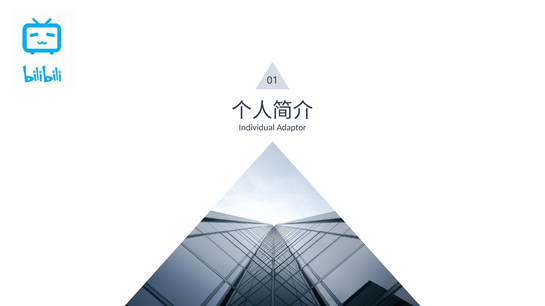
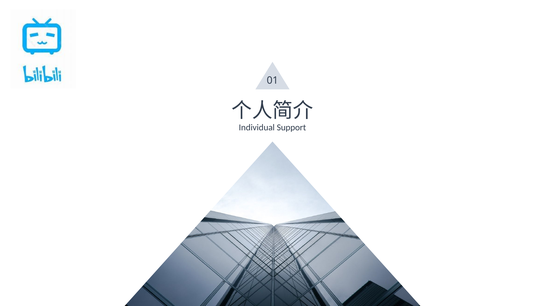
Adaptor: Adaptor -> Support (291, 128)
